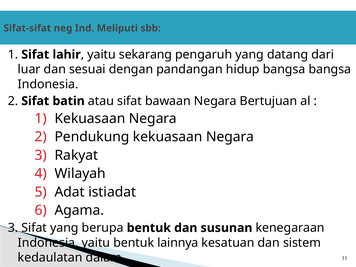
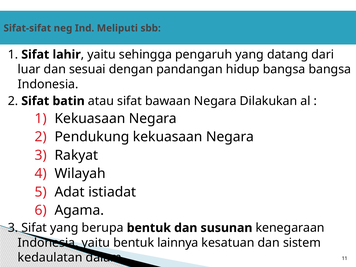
sekarang: sekarang -> sehingga (145, 55)
Bertujuan: Bertujuan -> Dilakukan (268, 101)
